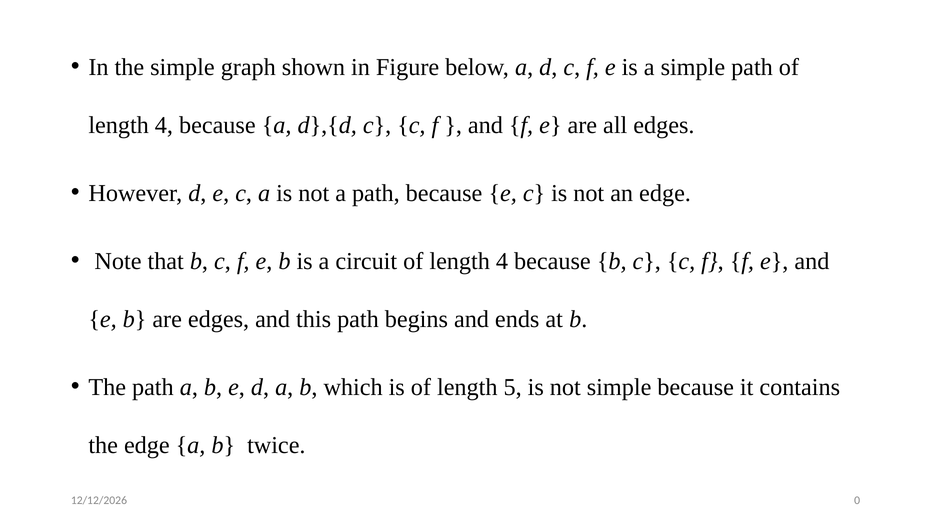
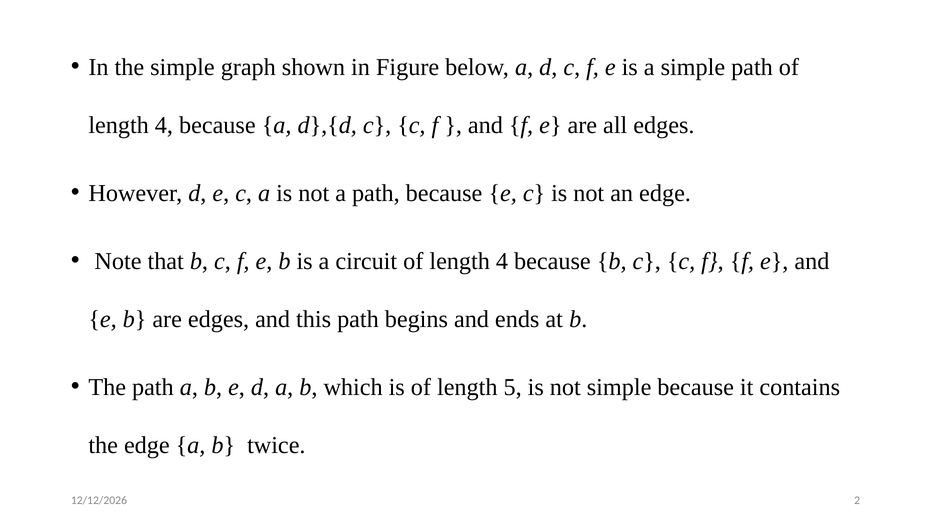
0: 0 -> 2 (857, 500)
